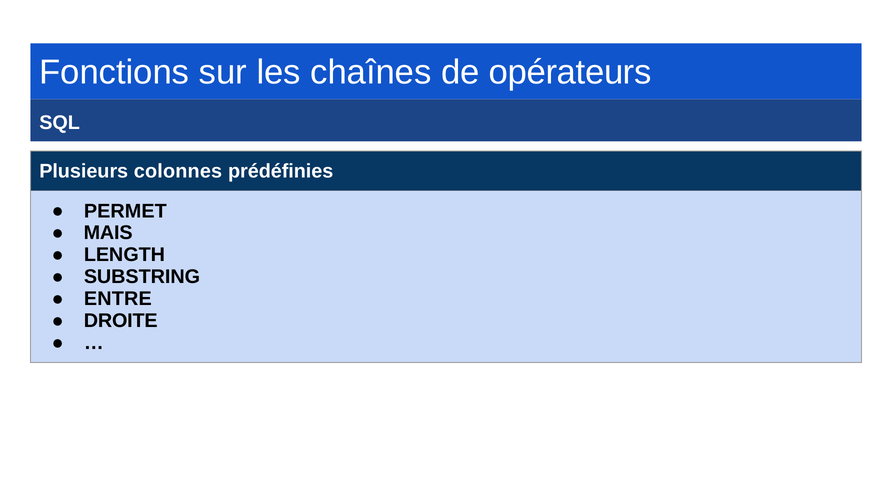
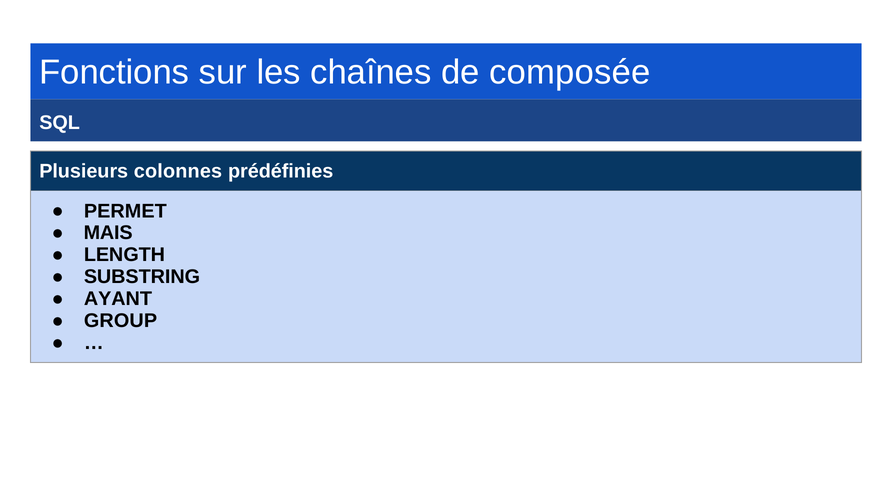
opérateurs: opérateurs -> composée (570, 72)
ENTRE: ENTRE -> AYANT (118, 299)
DROITE: DROITE -> GROUP (121, 321)
